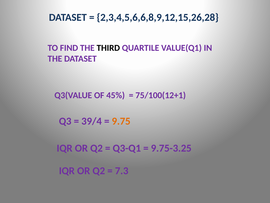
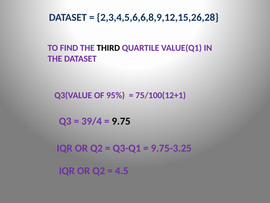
45%: 45% -> 95% (116, 95)
9.75 colour: orange -> black (121, 121)
7.3: 7.3 -> 4.5 (122, 170)
